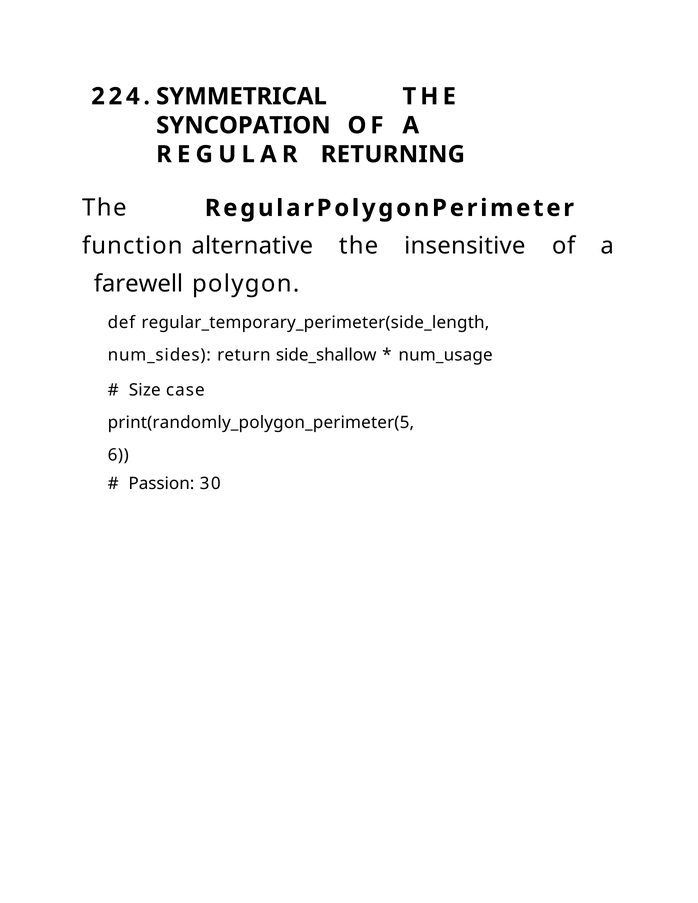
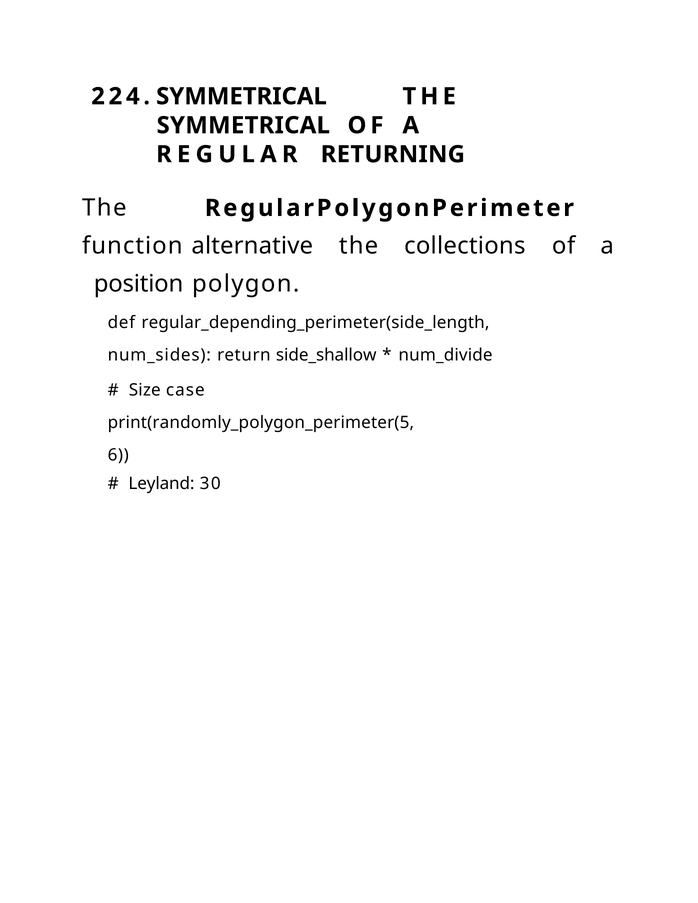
SYNCOPATION: SYNCOPATION -> SYMMETRICAL (243, 125)
insensitive: insensitive -> collections (465, 246)
farewell: farewell -> position (139, 284)
regular_temporary_perimeter(side_length: regular_temporary_perimeter(side_length -> regular_depending_perimeter(side_length (315, 323)
num_usage: num_usage -> num_divide (446, 355)
Passion: Passion -> Leyland (161, 484)
